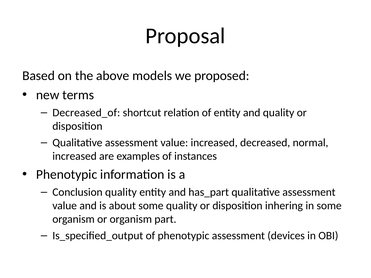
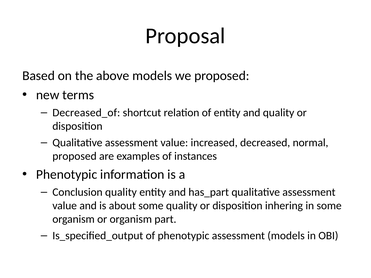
increased: increased -> proposed (74, 156)
assessment devices: devices -> models (286, 236)
